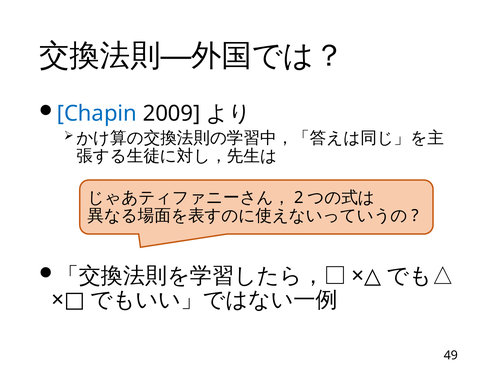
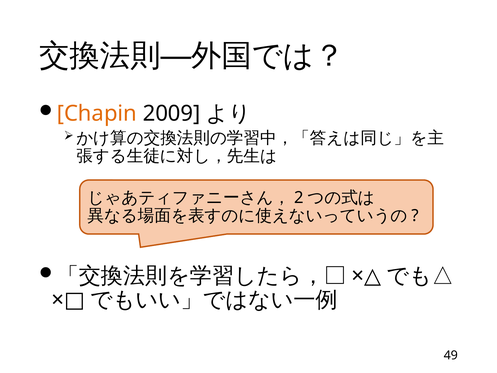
Chapin colour: blue -> orange (97, 114)
